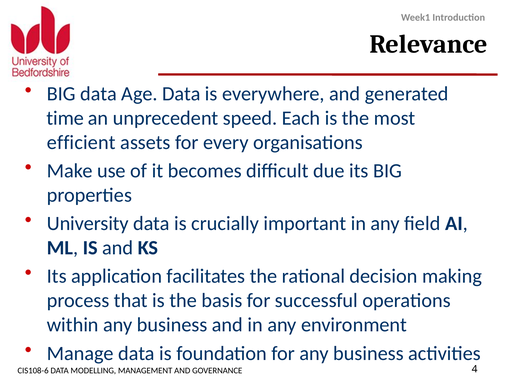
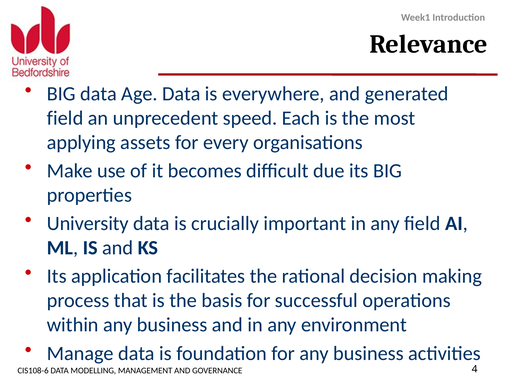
time: time -> field (65, 118)
efficient: efficient -> applying (81, 143)
